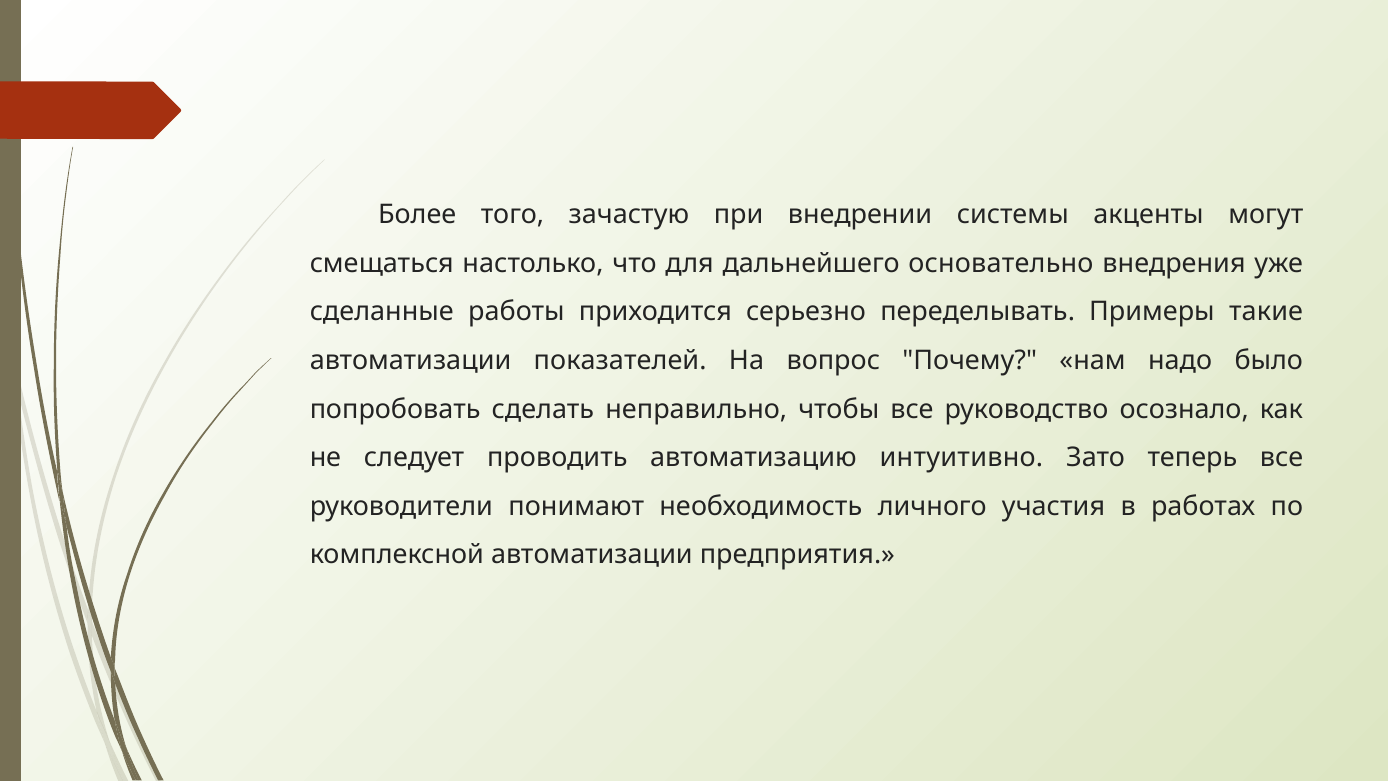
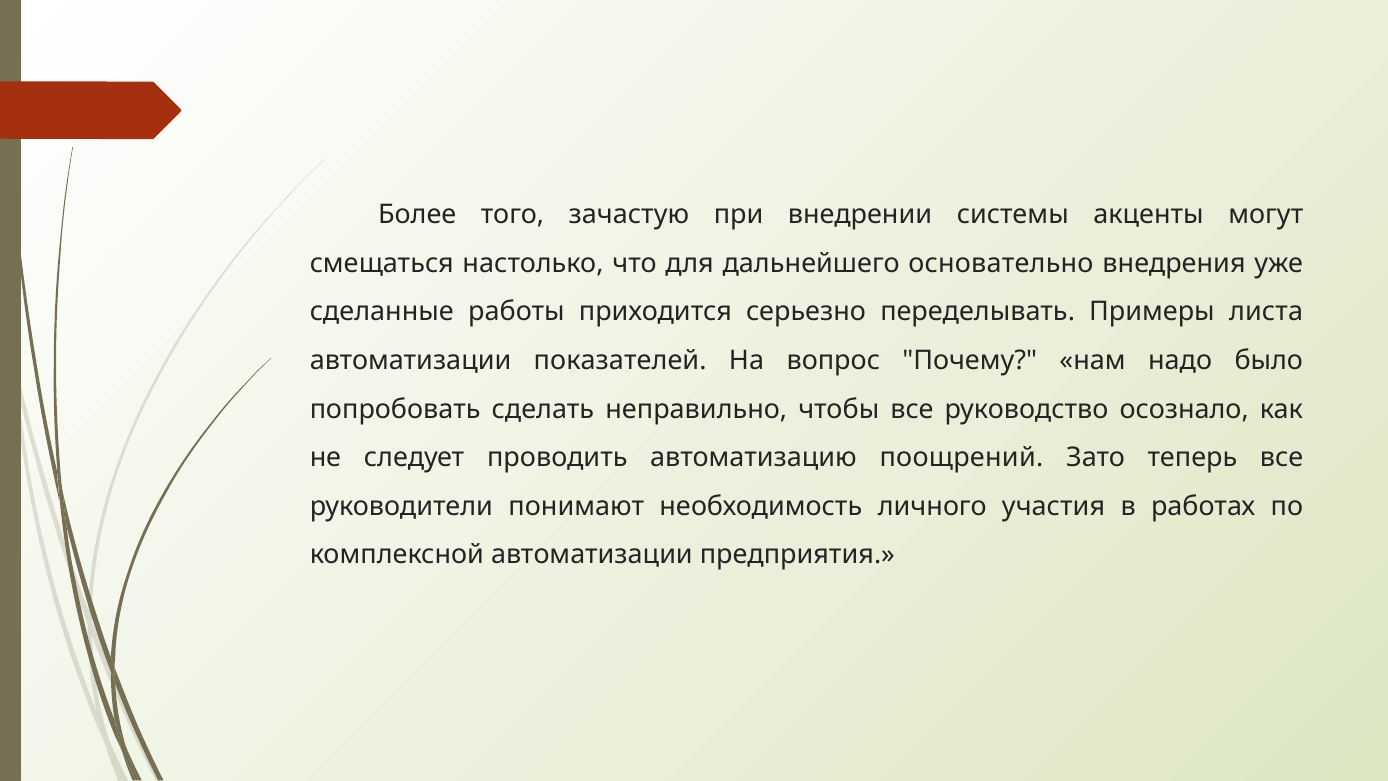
такие: такие -> листа (1266, 312)
интуитивно: интуитивно -> поощрений (961, 458)
